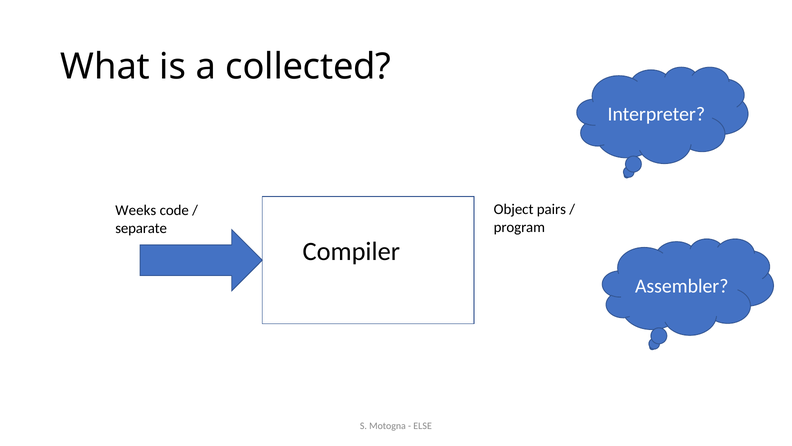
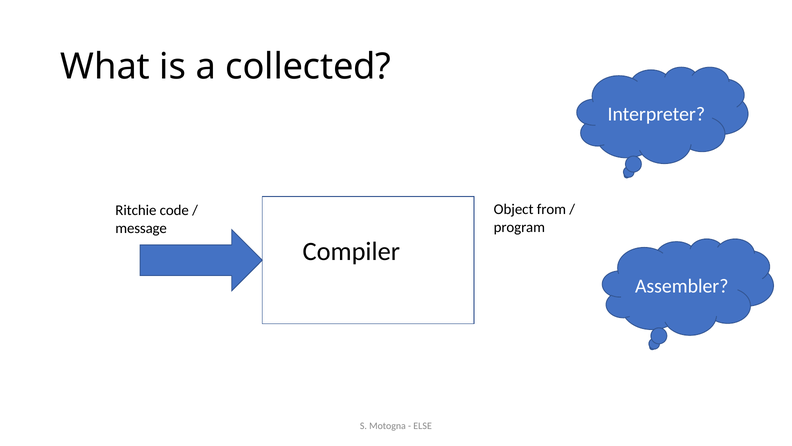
pairs: pairs -> from (551, 209)
Weeks: Weeks -> Ritchie (136, 210)
separate: separate -> message (141, 228)
